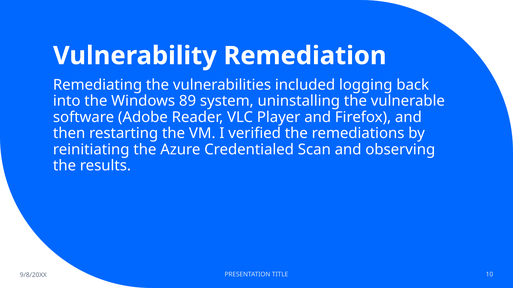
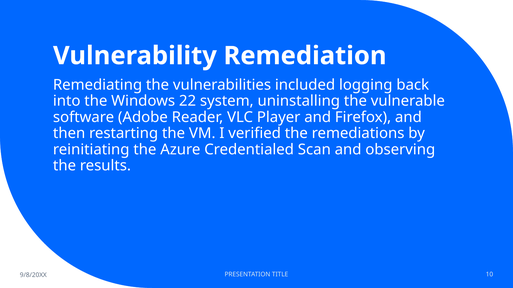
89: 89 -> 22 (188, 101)
